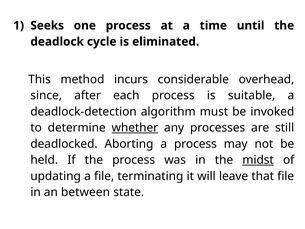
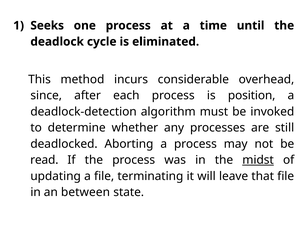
suitable: suitable -> position (252, 95)
whether underline: present -> none (135, 128)
held: held -> read (44, 160)
